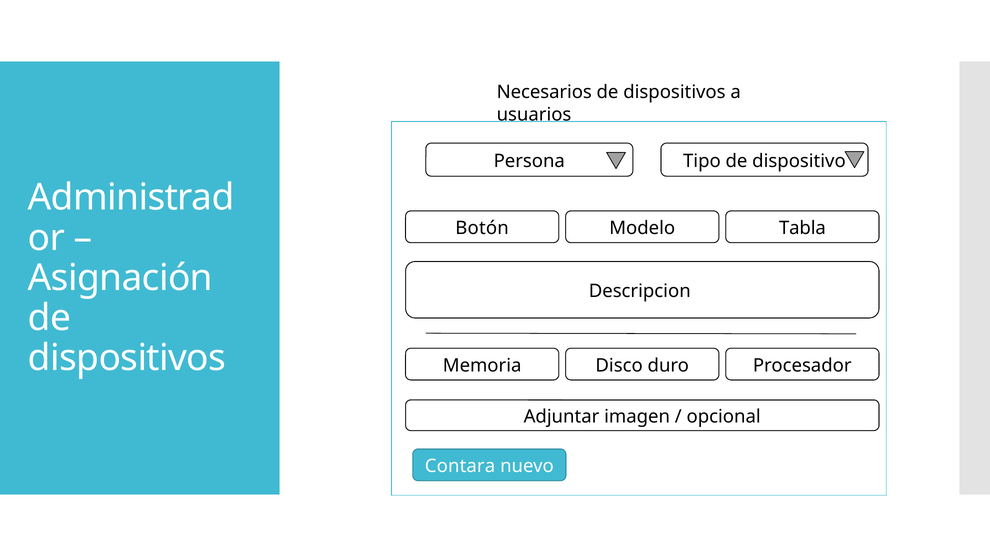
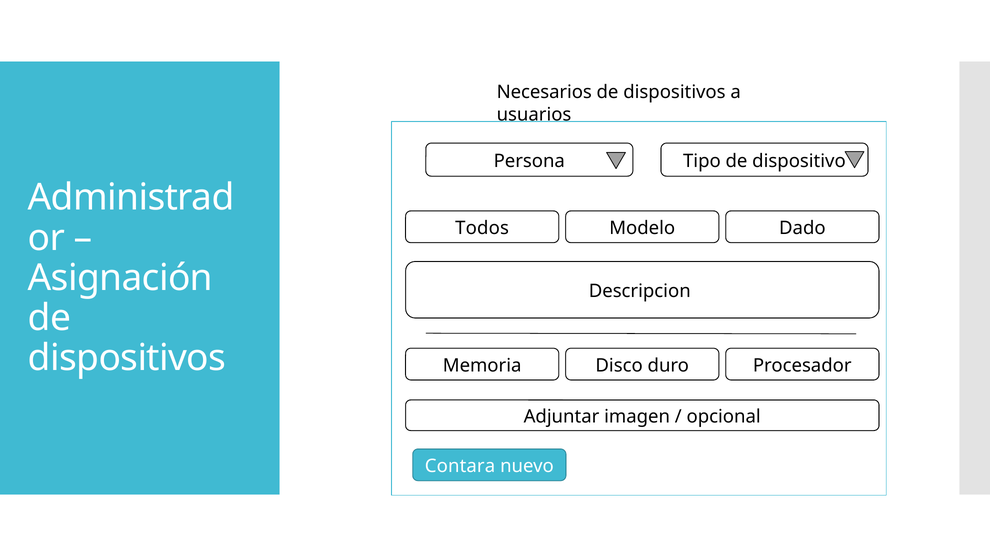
Botón: Botón -> Todos (482, 228)
Tabla: Tabla -> Dado (802, 228)
